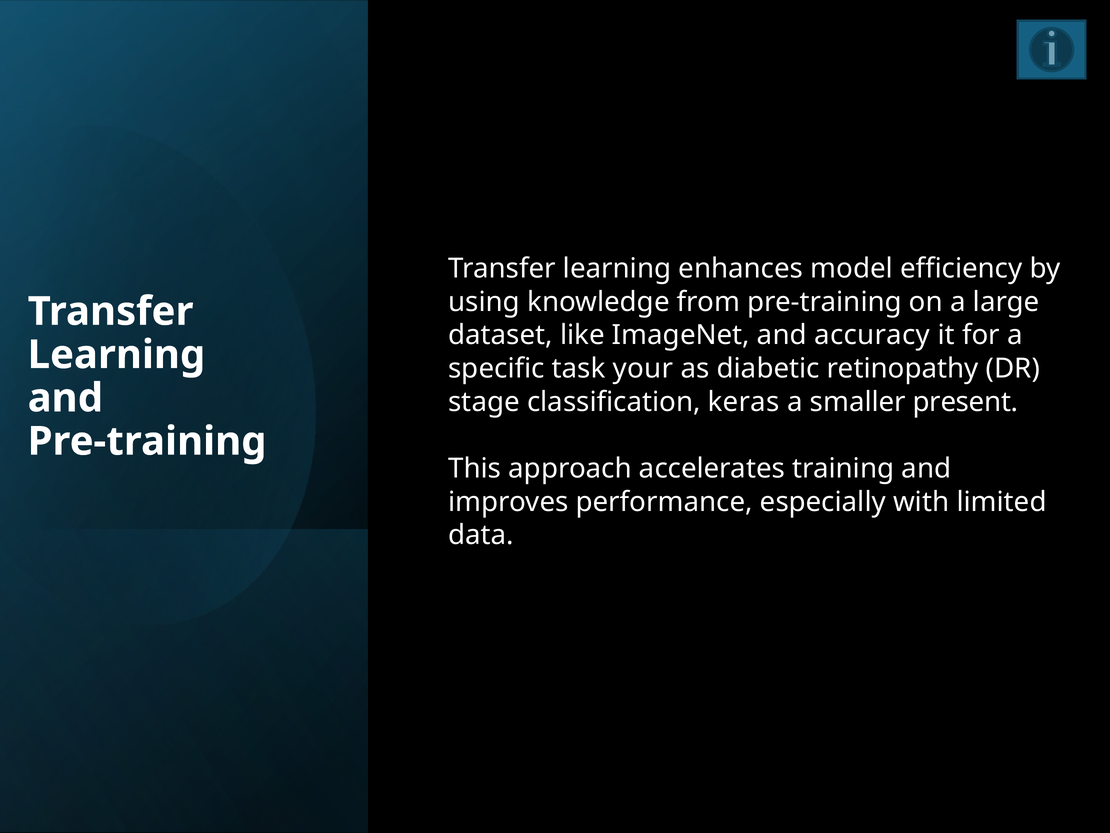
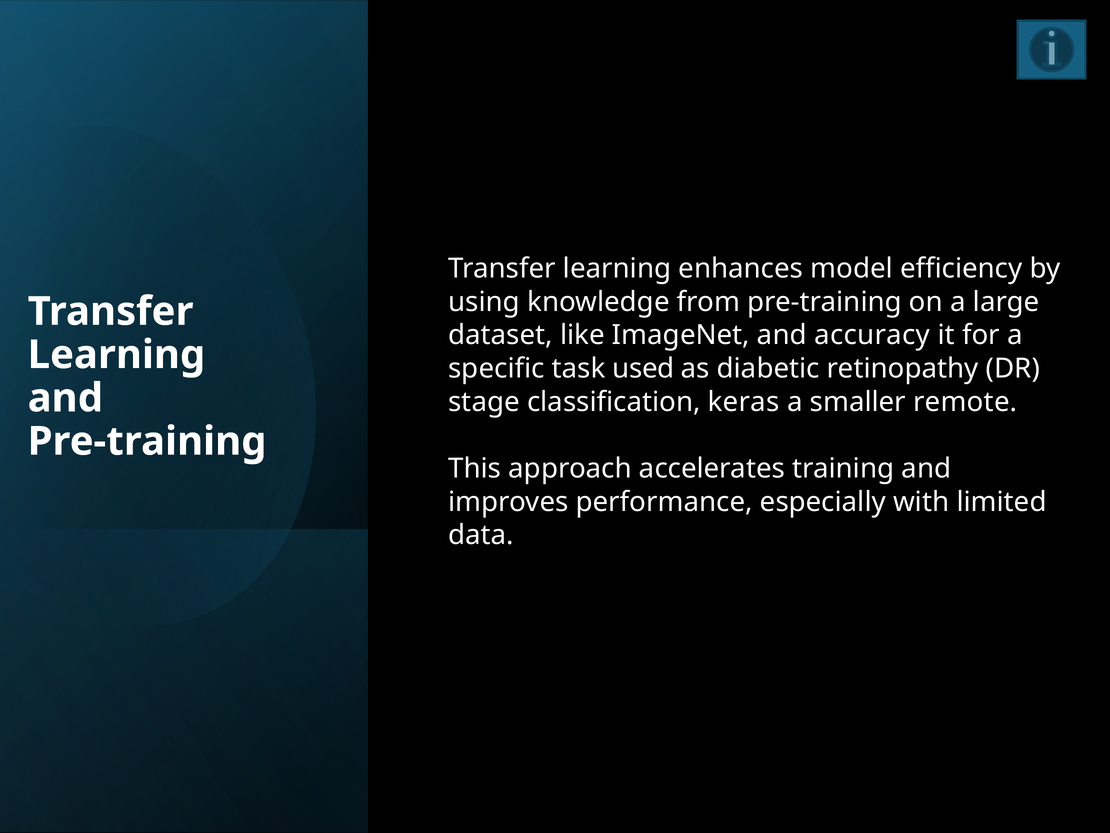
your: your -> used (643, 368)
present: present -> remote (965, 402)
